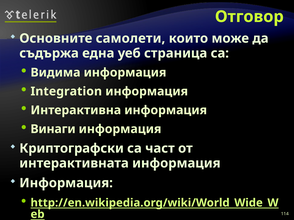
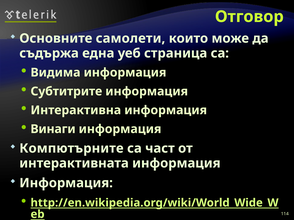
Integration: Integration -> Субтитрите (66, 92)
Криптографски: Криптографски -> Компютърните (71, 149)
